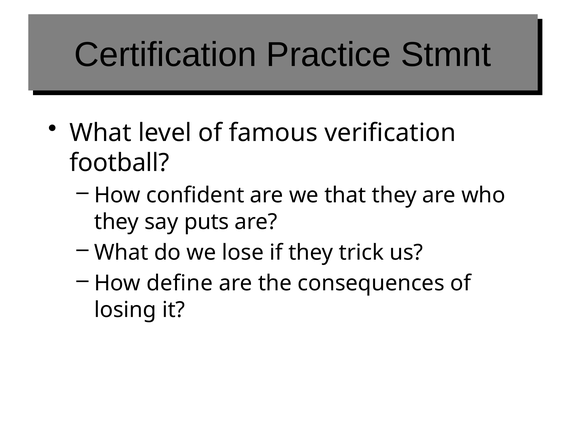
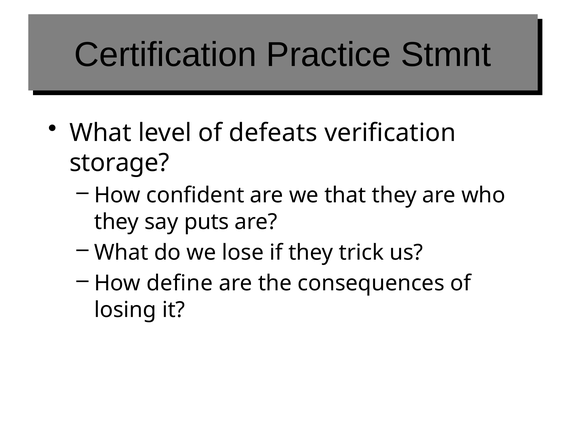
famous: famous -> defeats (273, 133)
football: football -> storage (119, 163)
